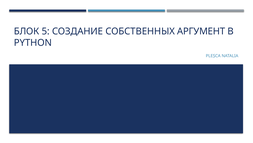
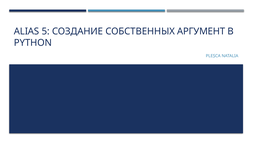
БЛОК: БЛОК -> ALIAS (27, 31)
